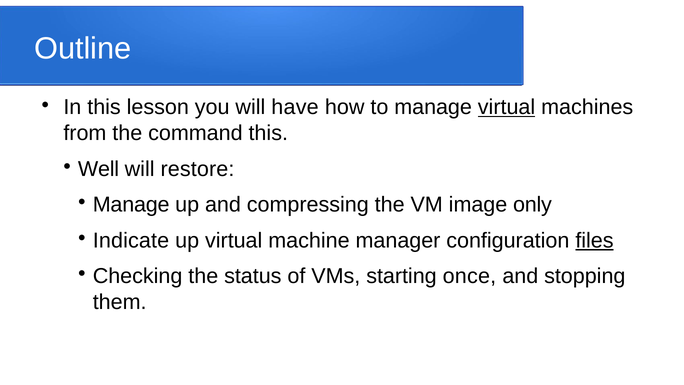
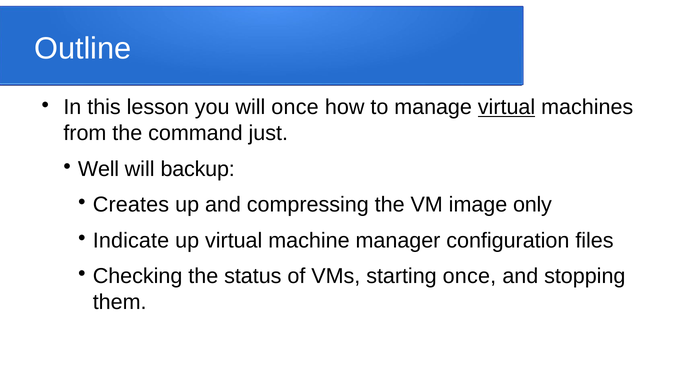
will have: have -> once (295, 107)
command this: this -> just (268, 133)
restore: restore -> backup (198, 169)
Manage: Manage -> Creates (131, 205)
files underline: present -> none (594, 240)
